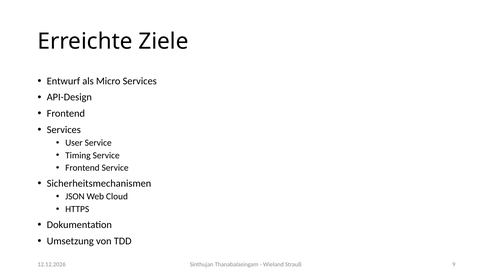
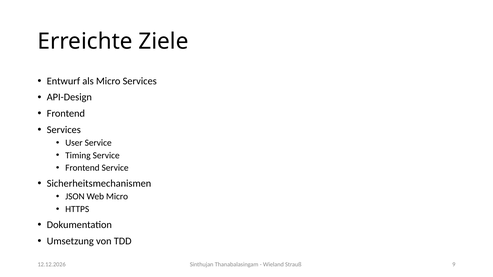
Web Cloud: Cloud -> Micro (117, 197)
